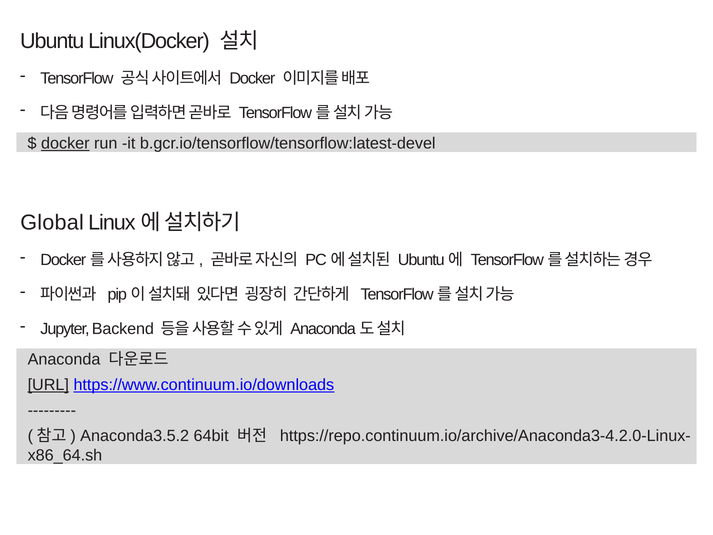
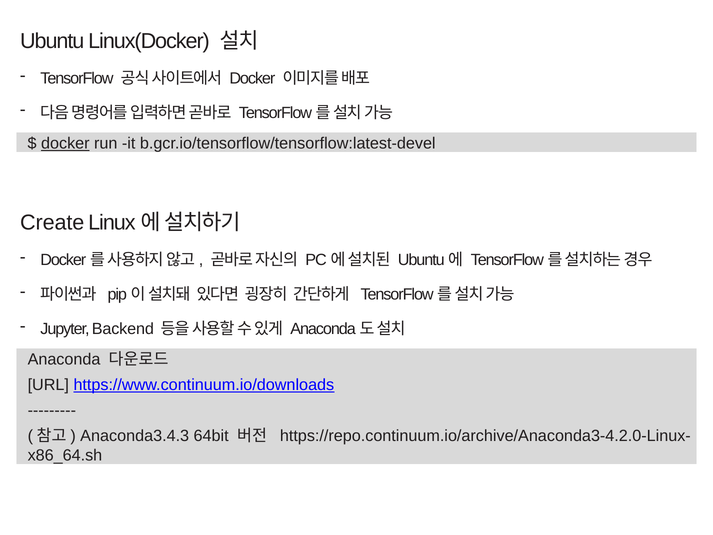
Global: Global -> Create (52, 223)
URL underline: present -> none (48, 385)
Anaconda3.5.2: Anaconda3.5.2 -> Anaconda3.4.3 (135, 436)
